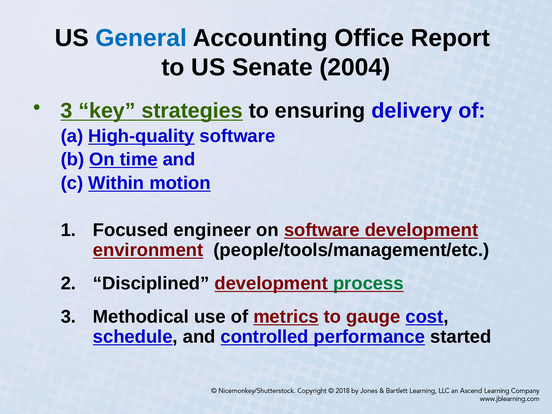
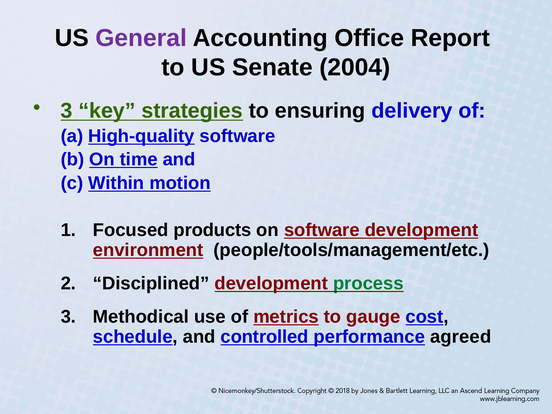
General colour: blue -> purple (141, 38)
engineer: engineer -> products (212, 230)
started: started -> agreed (461, 337)
